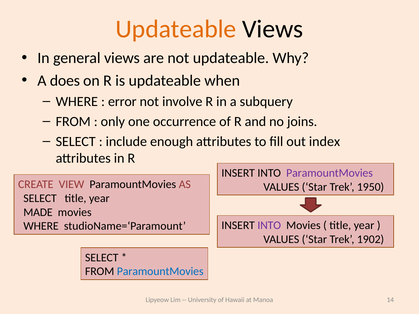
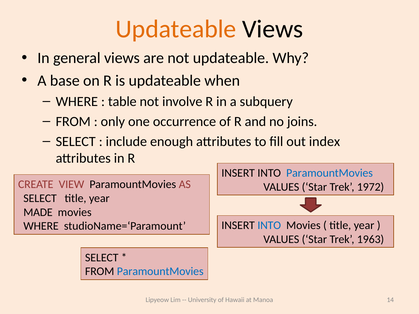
does: does -> base (65, 81)
error: error -> table (122, 102)
ParamountMovies colour: purple -> blue (330, 173)
1950: 1950 -> 1972 (371, 187)
INTO colour: purple -> blue (269, 225)
1902: 1902 -> 1963 (371, 239)
